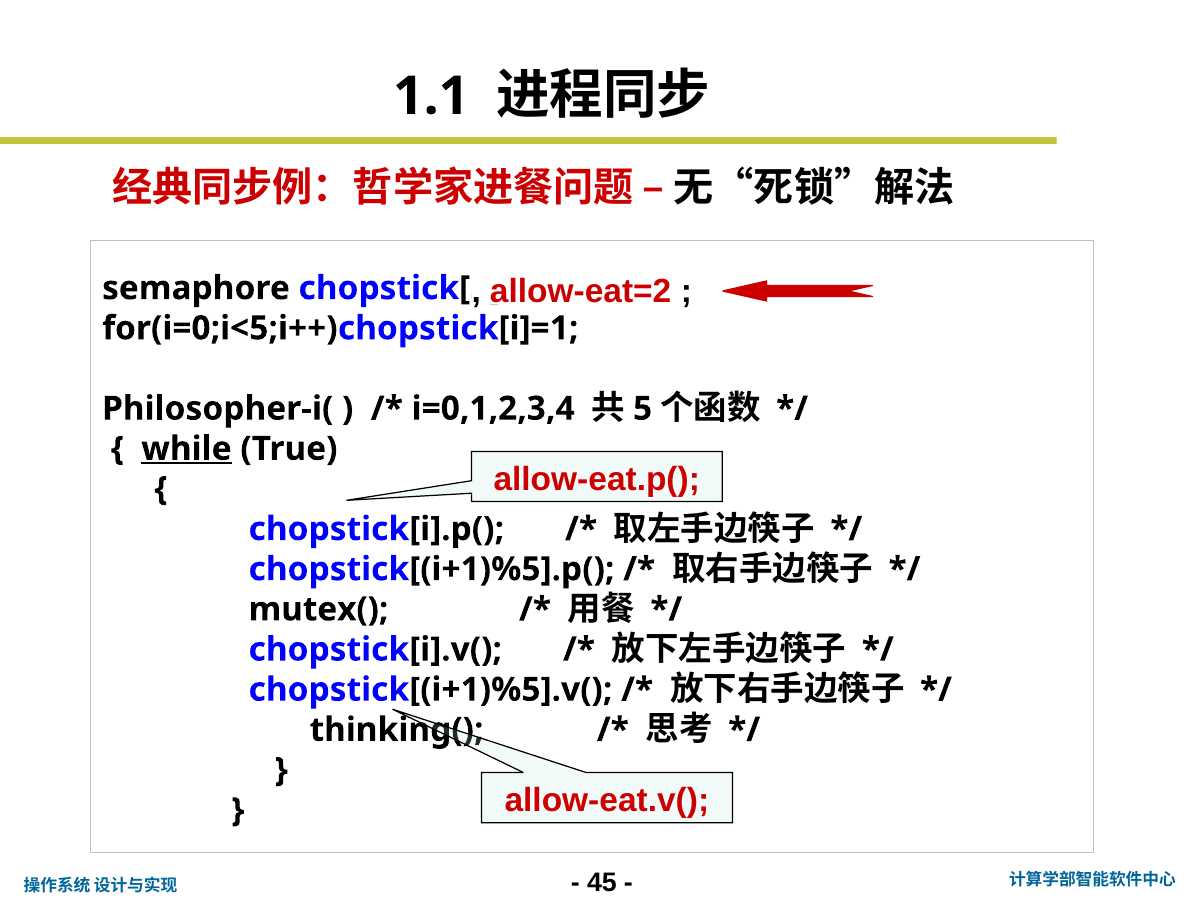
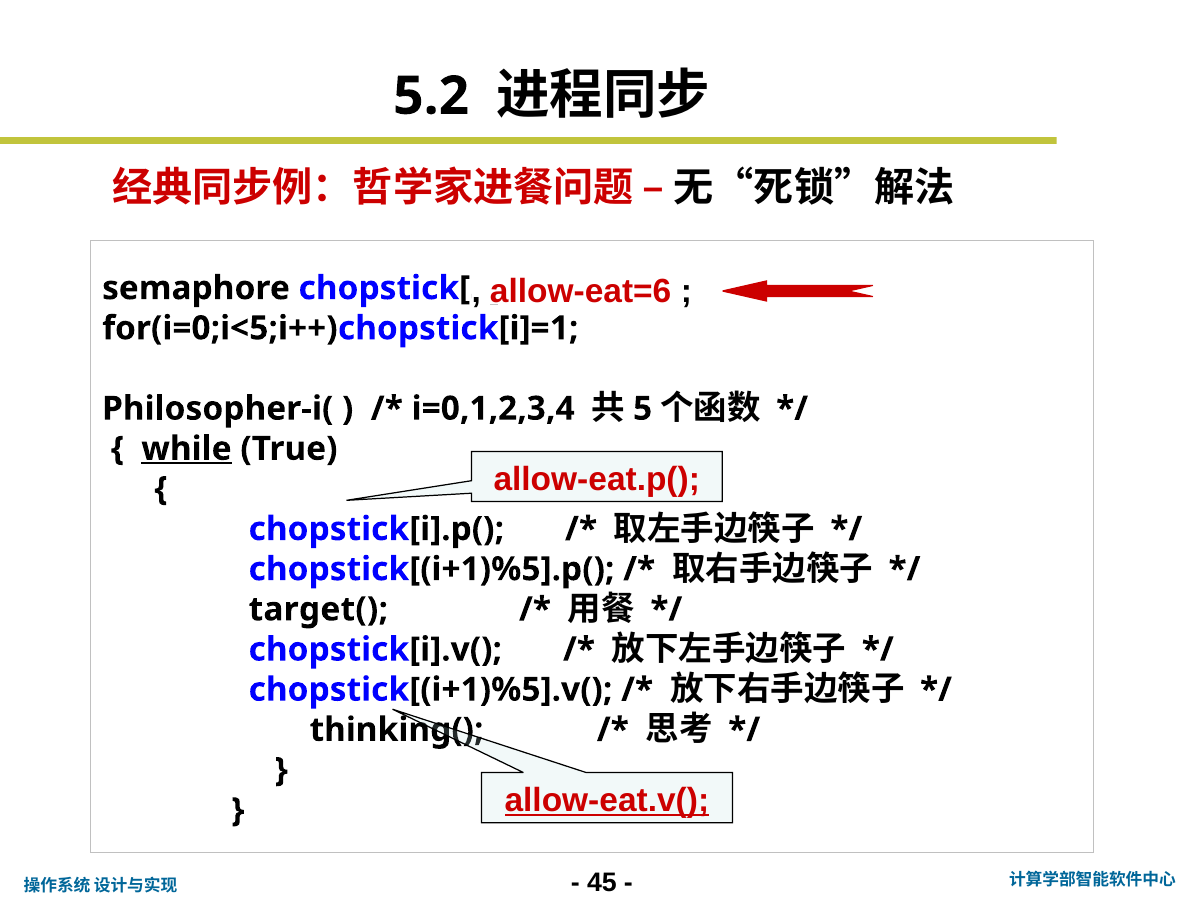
1.1: 1.1 -> 5.2 (431, 96)
allow-eat=2: allow-eat=2 -> allow-eat=6 (581, 292)
mutex(: mutex( -> target( (318, 609)
allow-eat.v( underline: none -> present (607, 801)
